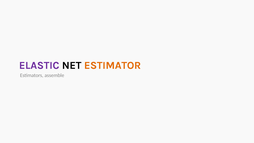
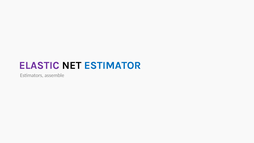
ESTIMATOR colour: orange -> blue (112, 65)
